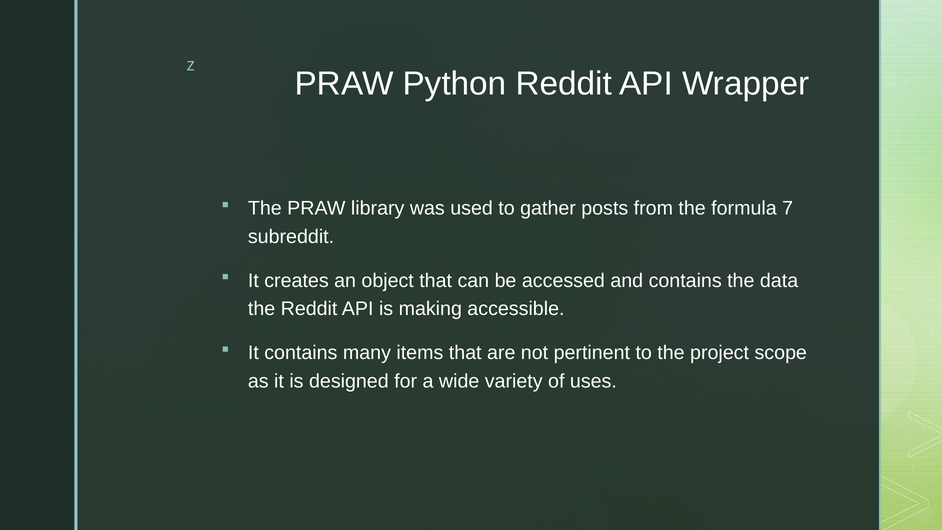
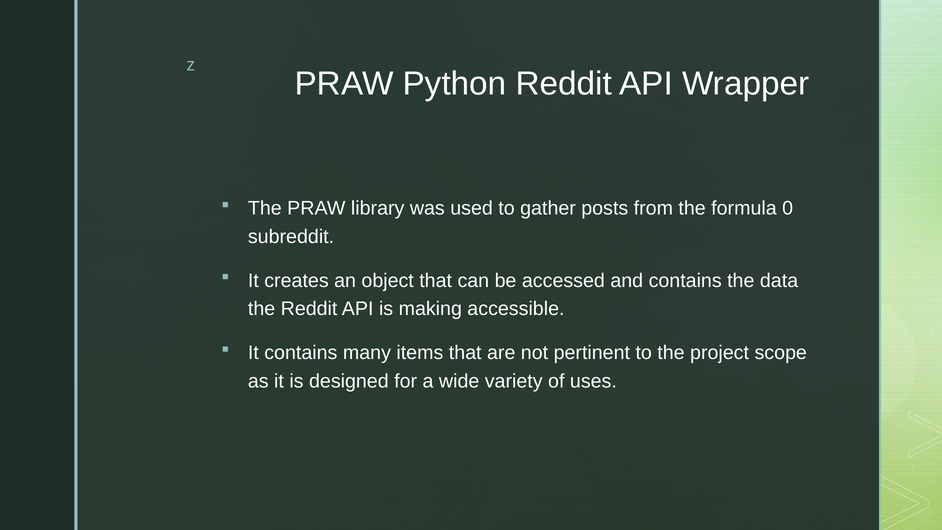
7: 7 -> 0 (788, 208)
